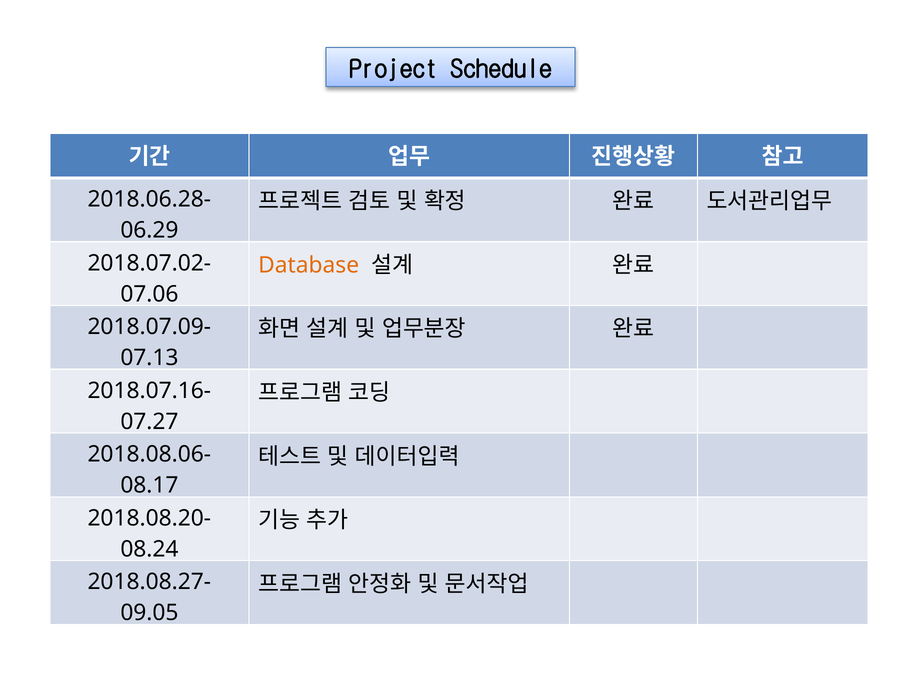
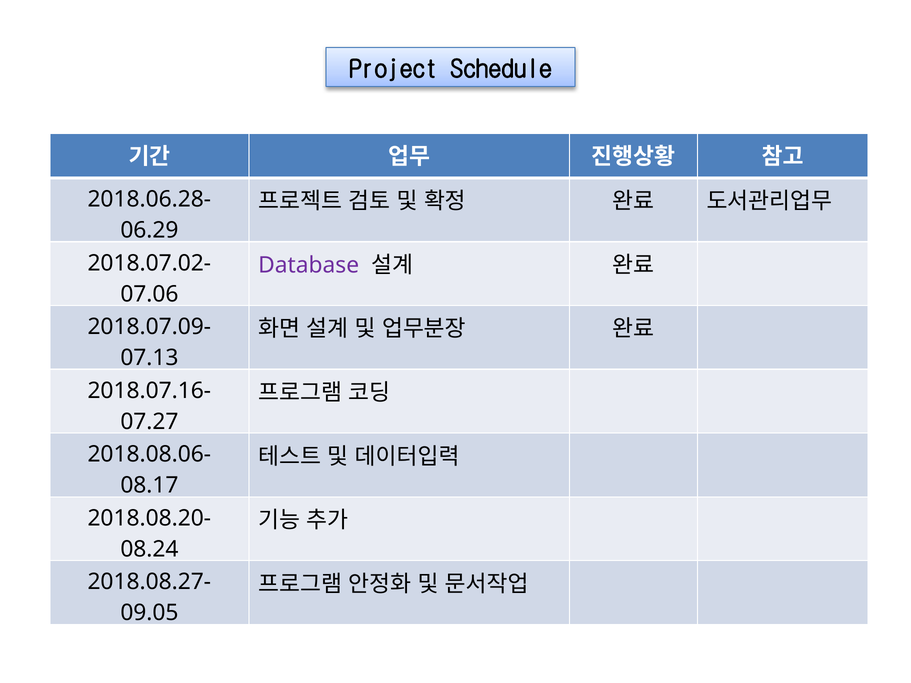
Database colour: orange -> purple (309, 265)
